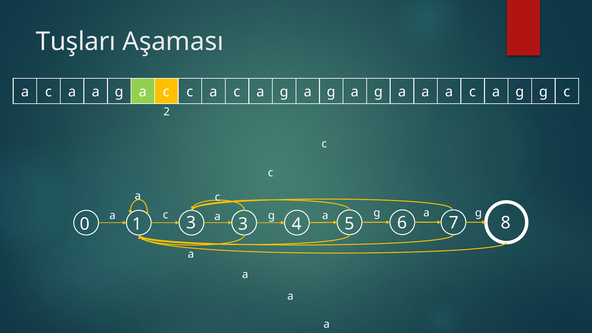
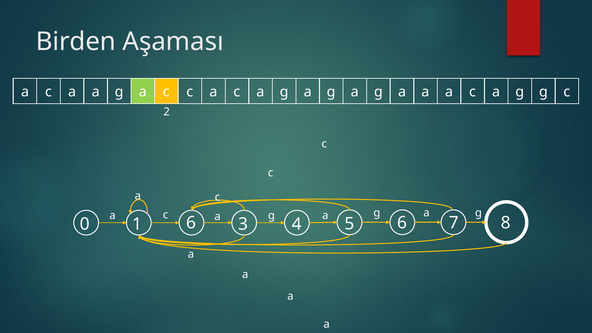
Tuşları: Tuşları -> Birden (76, 42)
1 3: 3 -> 6 (191, 223)
